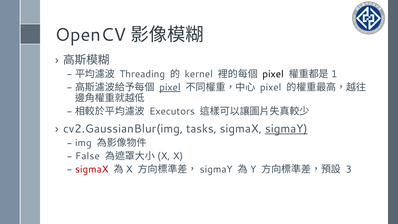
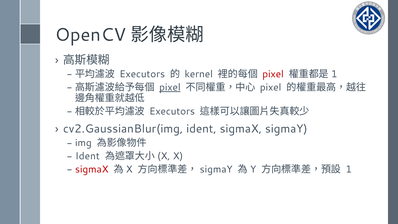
Threading: Threading -> Executors (142, 74)
pixel colour: black -> red (273, 74)
cv2.GaussianBlur(img tasks: tasks -> ident (201, 129)
sigmaY underline: present -> none (286, 129)
False: False -> Ident (87, 156)
3: 3 -> 1 (349, 169)
